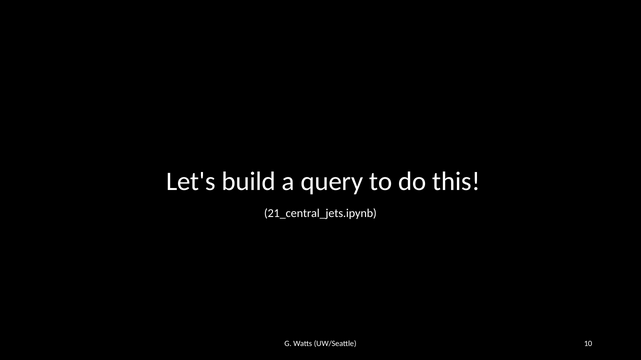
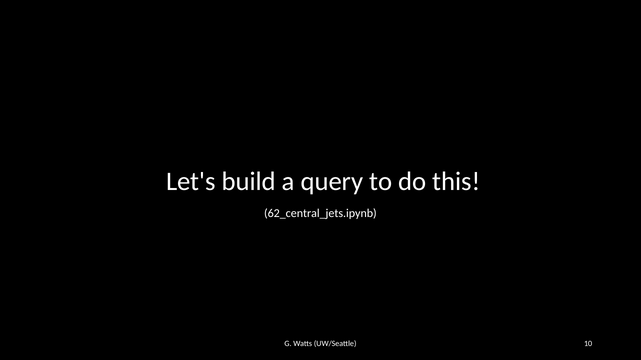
21_central_jets.ipynb: 21_central_jets.ipynb -> 62_central_jets.ipynb (320, 214)
